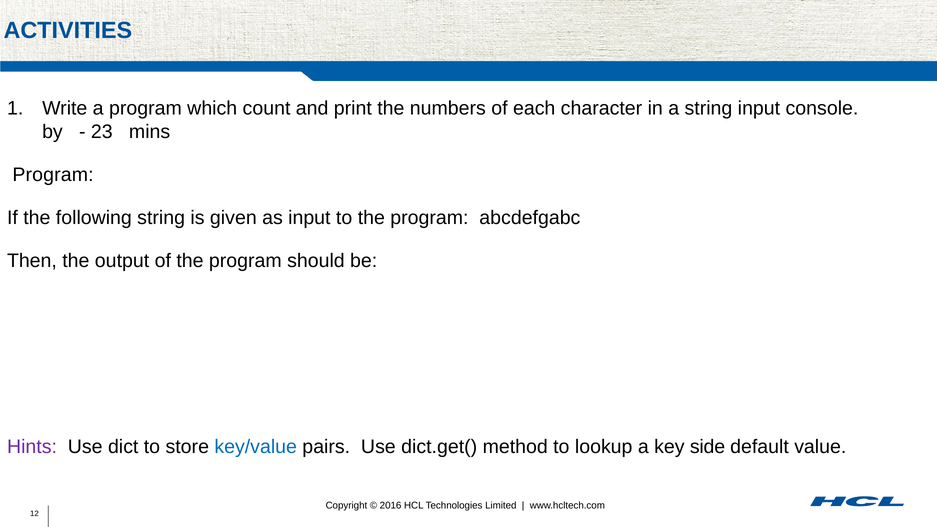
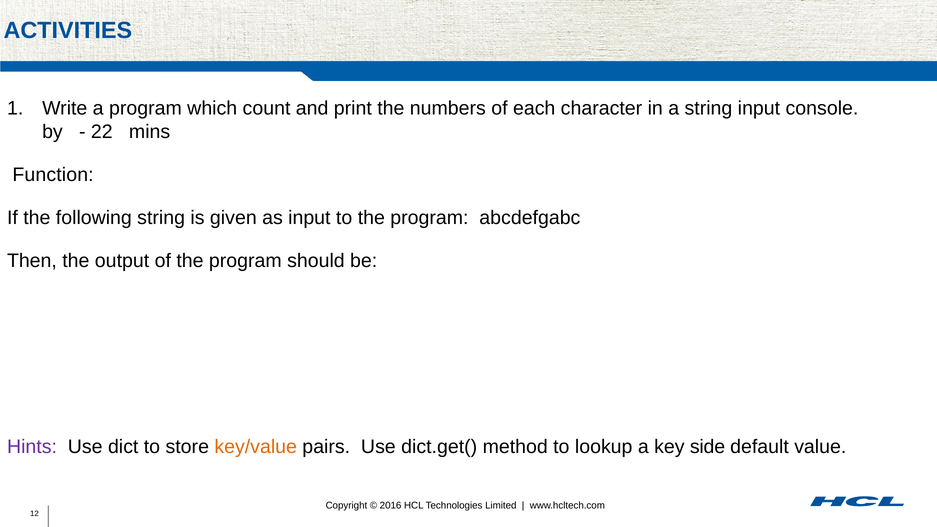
23: 23 -> 22 (102, 132)
Program: Program -> Function (53, 175)
key/value colour: blue -> orange (256, 447)
